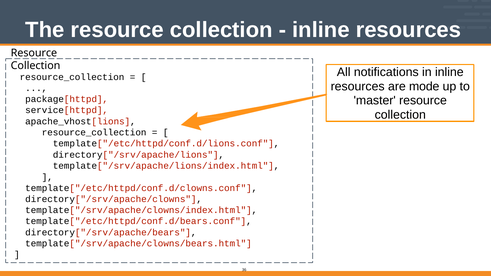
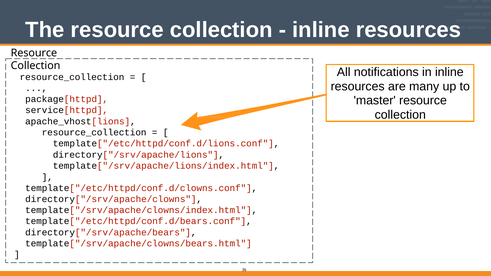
mode: mode -> many (424, 86)
